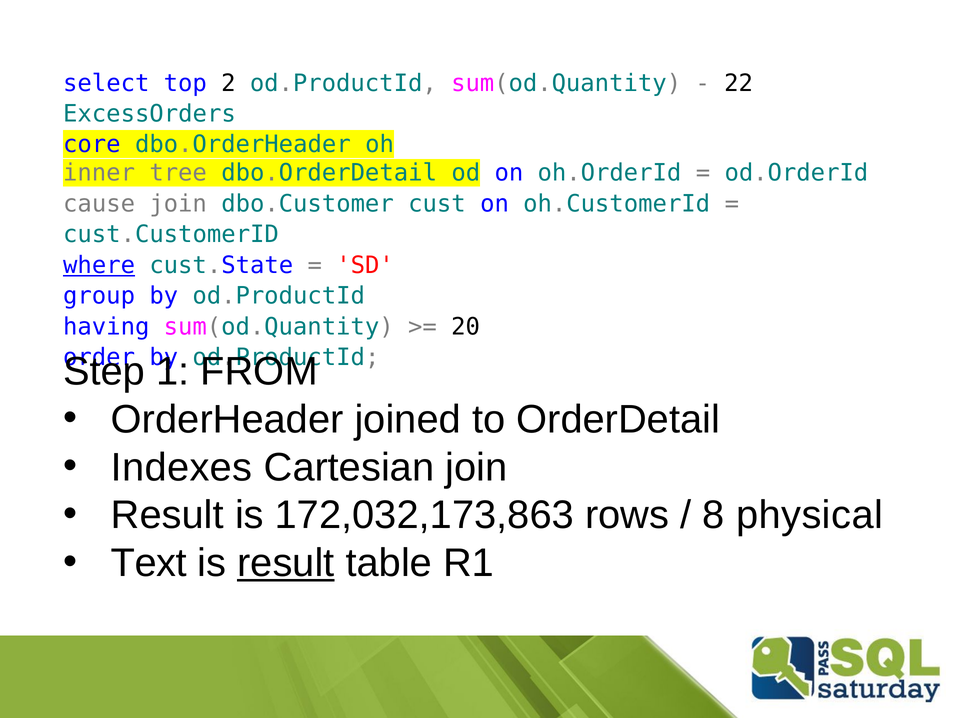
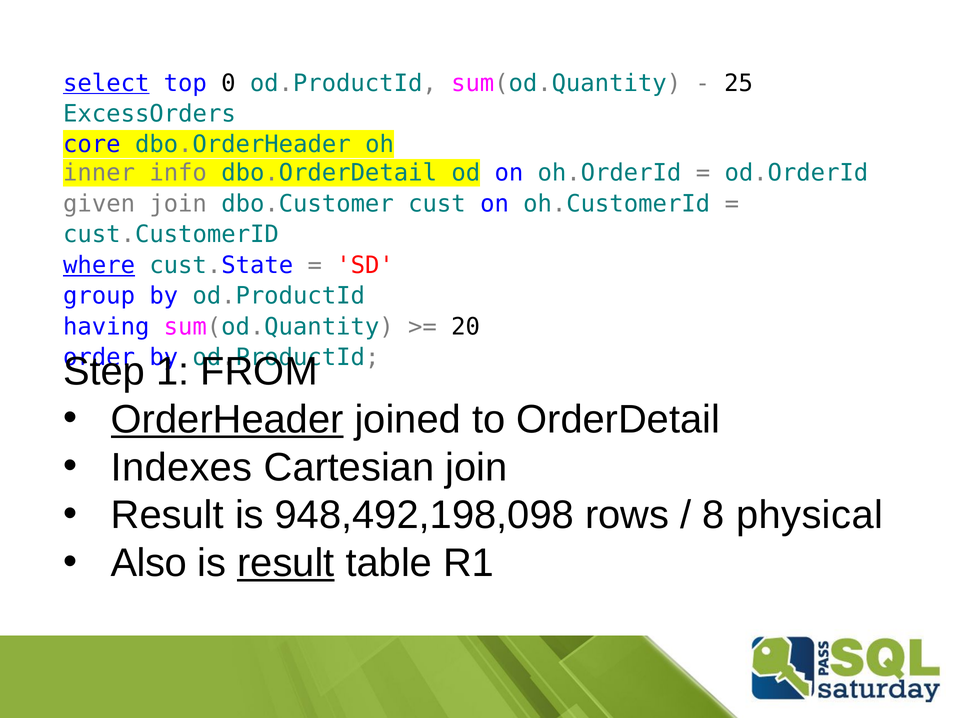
select underline: none -> present (106, 83)
2: 2 -> 0 (228, 83)
22: 22 -> 25 (739, 83)
tree: tree -> info (178, 173)
cause: cause -> given (99, 204)
OrderHeader underline: none -> present (227, 419)
172,032,173,863: 172,032,173,863 -> 948,492,198,098 (424, 515)
Text: Text -> Also (149, 563)
